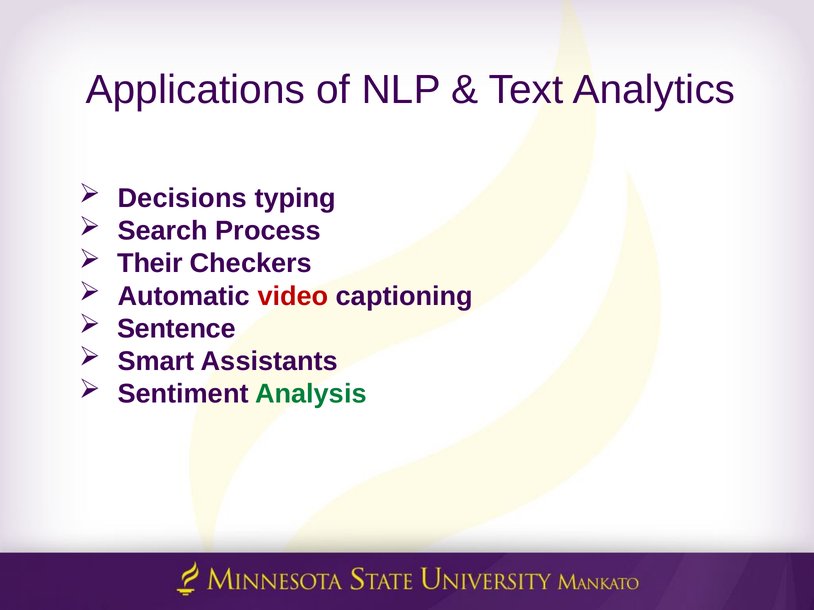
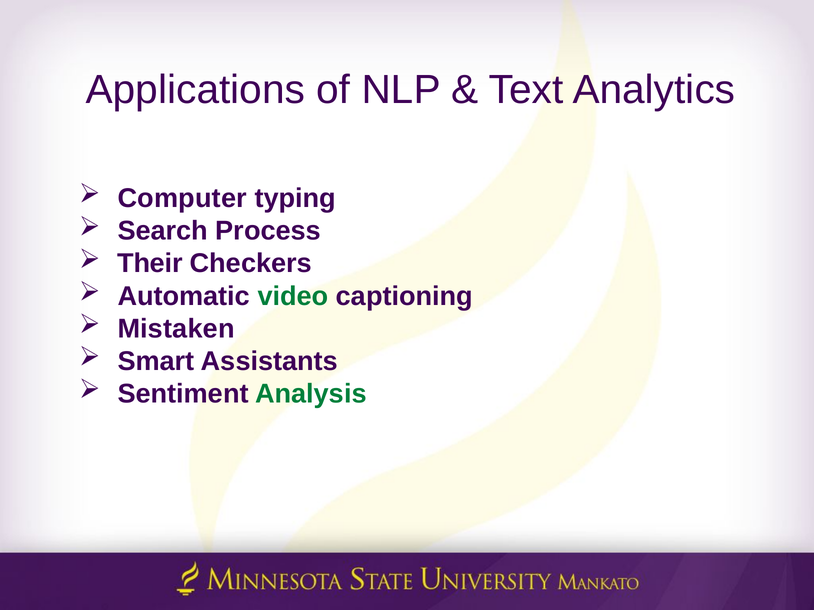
Decisions: Decisions -> Computer (182, 199)
video colour: red -> green (293, 296)
Sentence: Sentence -> Mistaken (176, 329)
